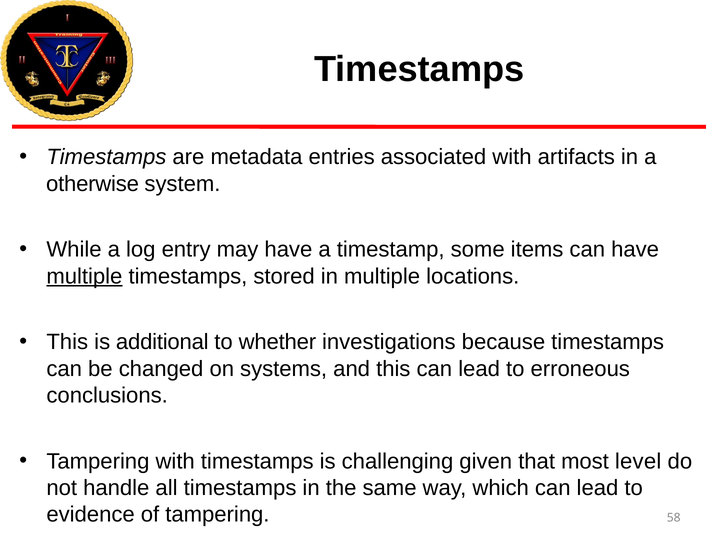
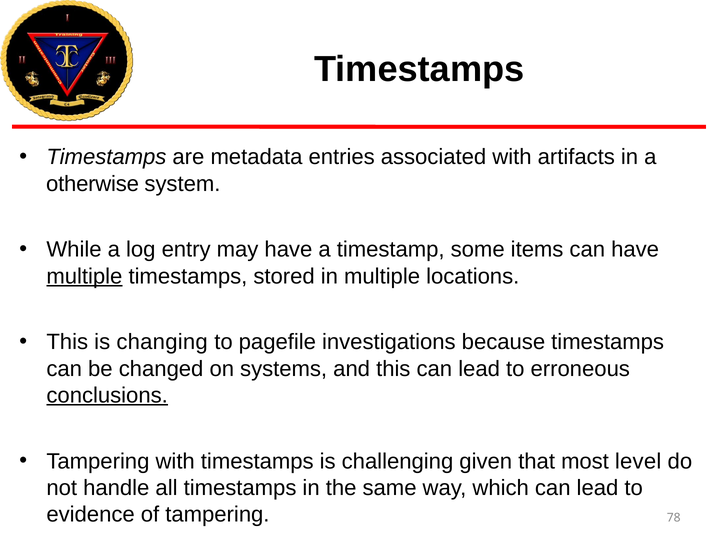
additional: additional -> changing (162, 342)
whether: whether -> pagefile (277, 342)
conclusions underline: none -> present (107, 395)
58: 58 -> 78 (674, 518)
